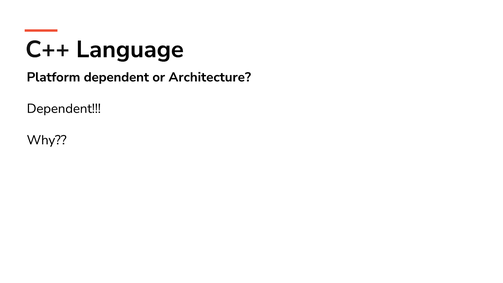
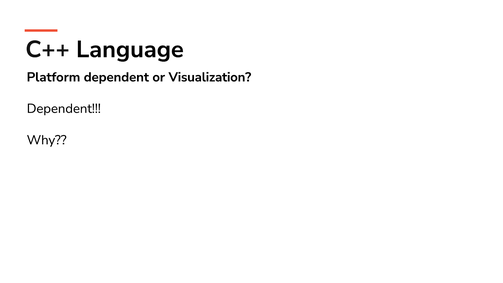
Architecture: Architecture -> Visualization (210, 77)
